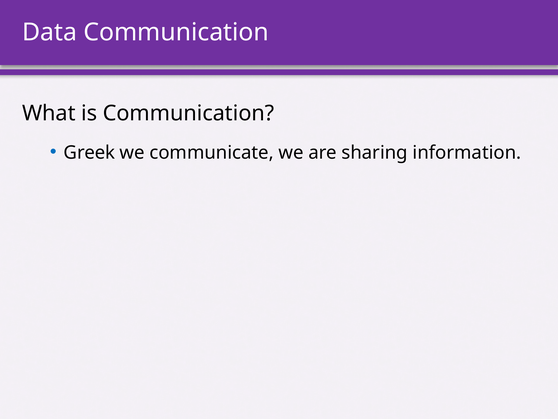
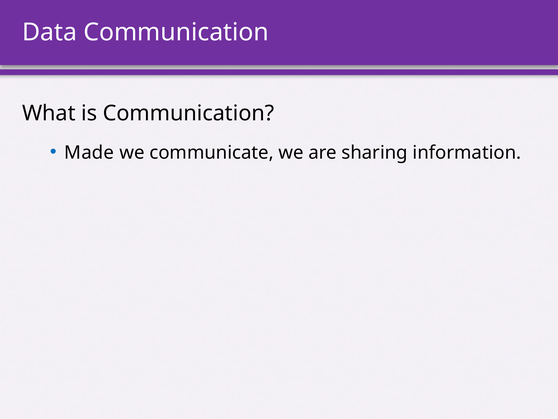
Greek: Greek -> Made (89, 152)
